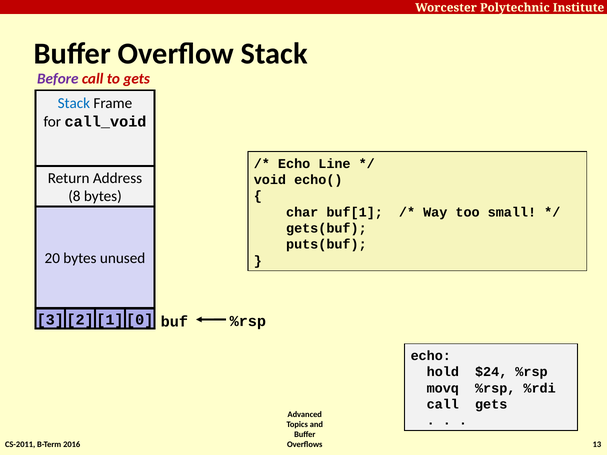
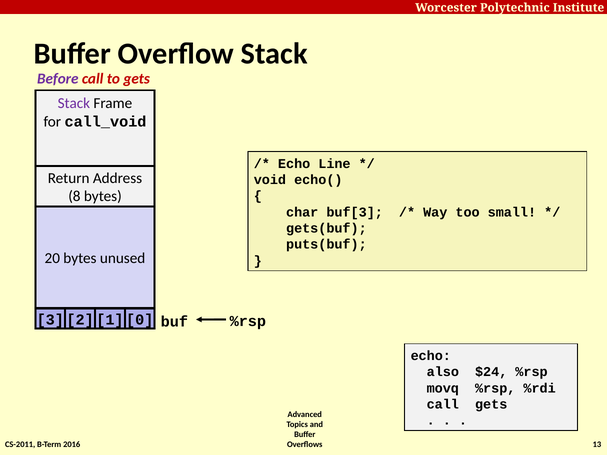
Stack colour: blue -> purple (74, 103)
buf[1: buf[1 -> buf[3 (355, 212)
hold: hold -> also (443, 372)
